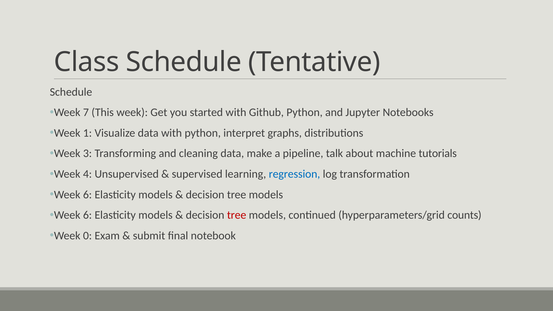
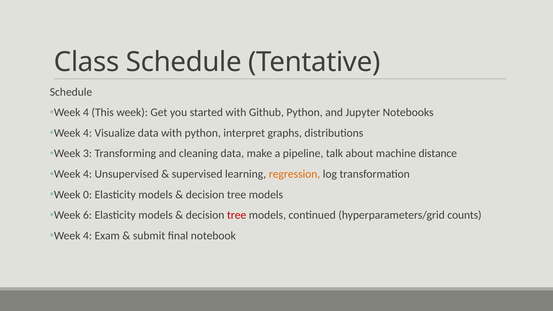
7: 7 -> 4 (86, 112)
1: 1 -> 4 (88, 133)
tutorials: tutorials -> distance (438, 154)
regression colour: blue -> orange (294, 174)
6: 6 -> 0 (88, 195)
0: 0 -> 4 (88, 236)
